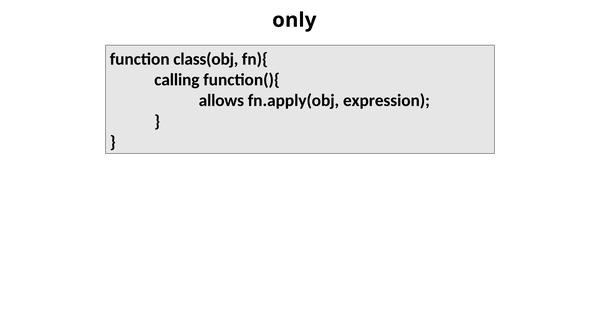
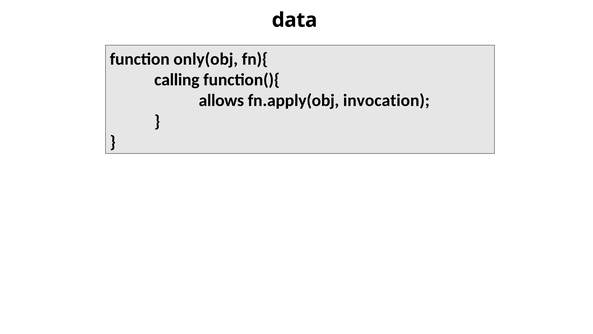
only: only -> data (294, 20)
class(obj: class(obj -> only(obj (206, 59)
expression: expression -> invocation (386, 100)
